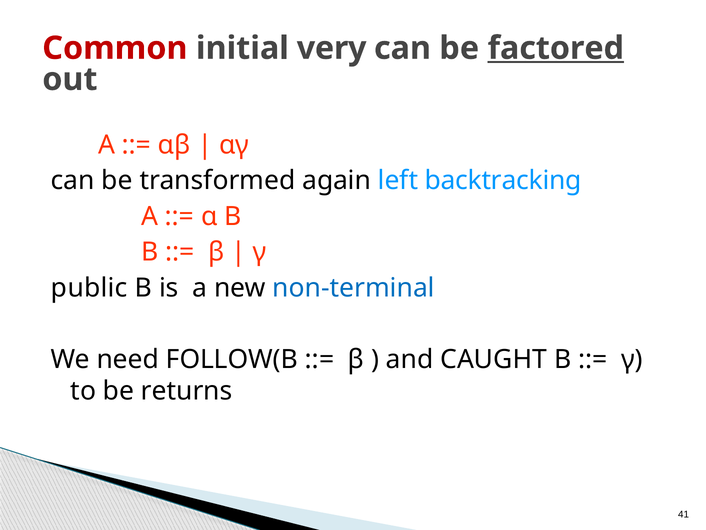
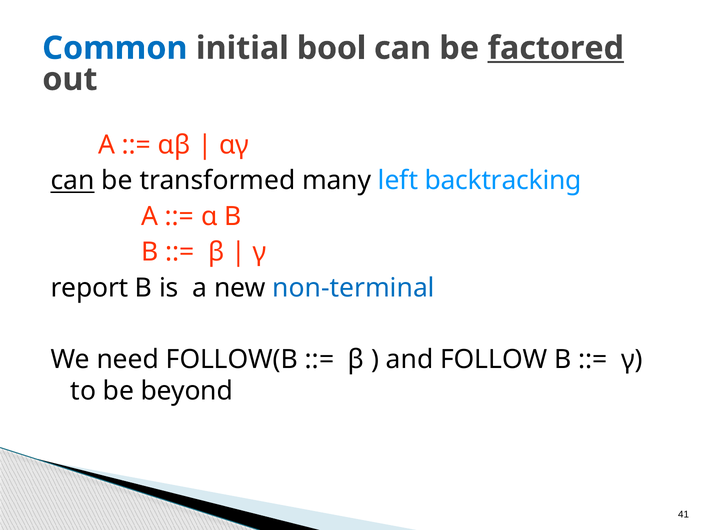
Common colour: red -> blue (115, 48)
very: very -> bool (332, 48)
can underline: none -> present (73, 180)
again: again -> many (337, 180)
public: public -> report (90, 288)
CAUGHT: CAUGHT -> FOLLOW (494, 359)
returns: returns -> beyond (187, 391)
